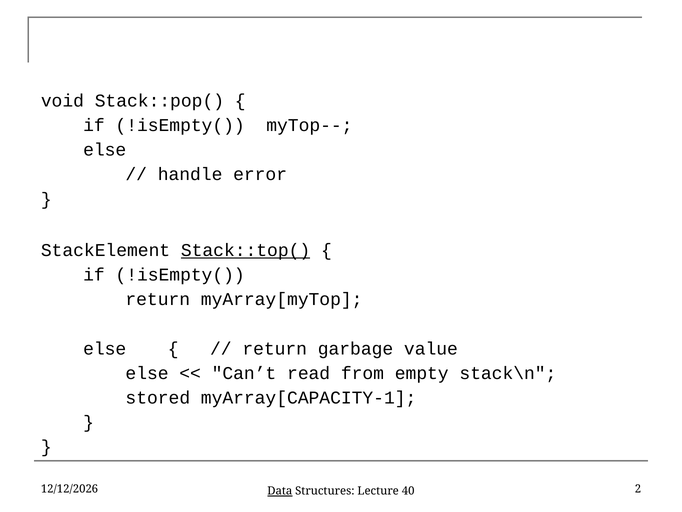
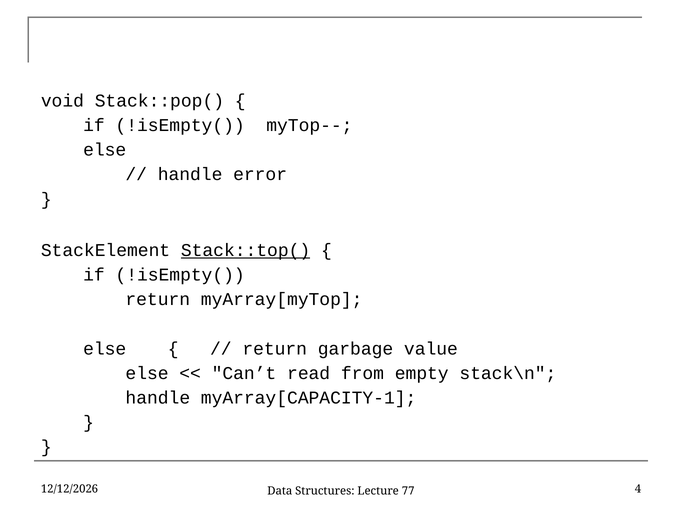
stored: stored -> handle (158, 397)
2: 2 -> 4 (638, 488)
Data underline: present -> none (280, 491)
40: 40 -> 77 (408, 491)
